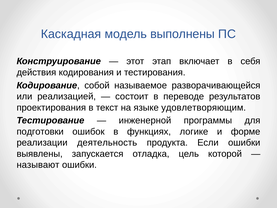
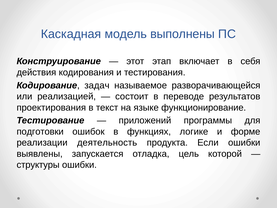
собой: собой -> задач (97, 85)
удовлетворяющим: удовлетворяющим -> функционирование (204, 107)
инженерной: инженерной -> приложений (145, 120)
называют: называют -> структуры (38, 165)
